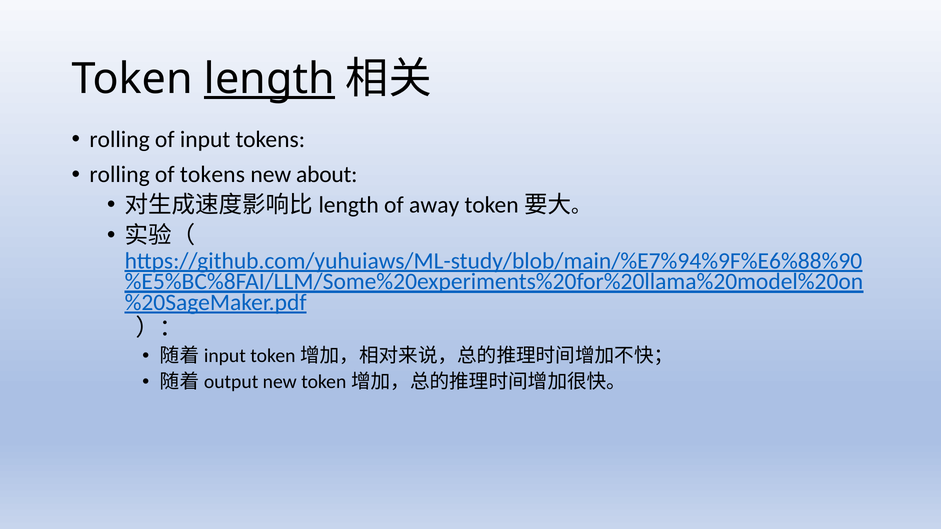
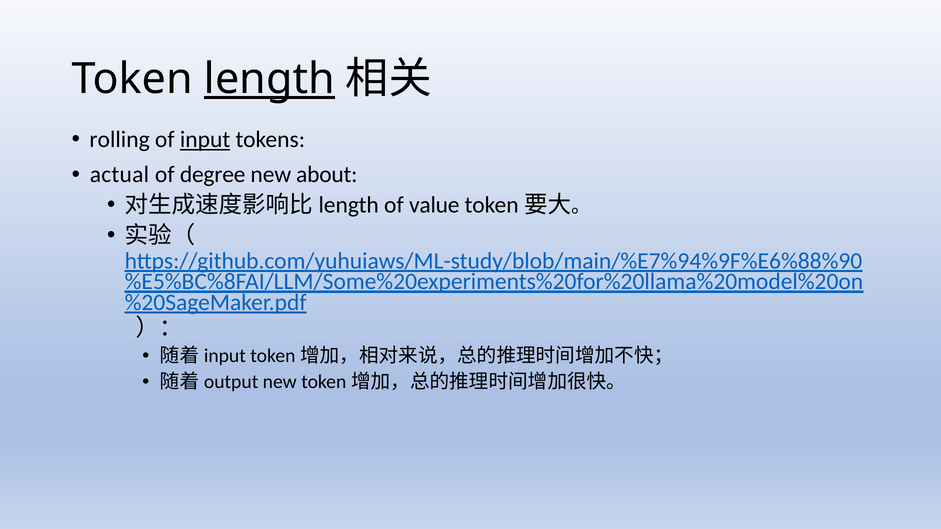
input underline: none -> present (205, 140)
rolling: rolling -> actual (119, 175)
of tokens: tokens -> degree (213, 175)
away: away -> value (434, 205)
